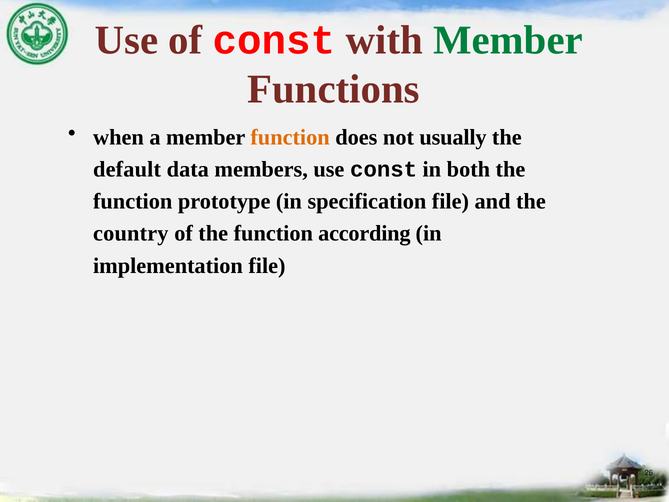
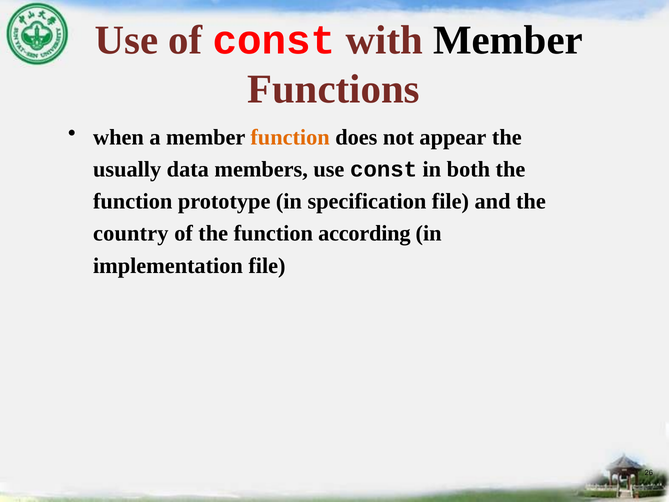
Member colour: green -> black (508, 40)
usually: usually -> appear (453, 137)
default: default -> usually (127, 169)
